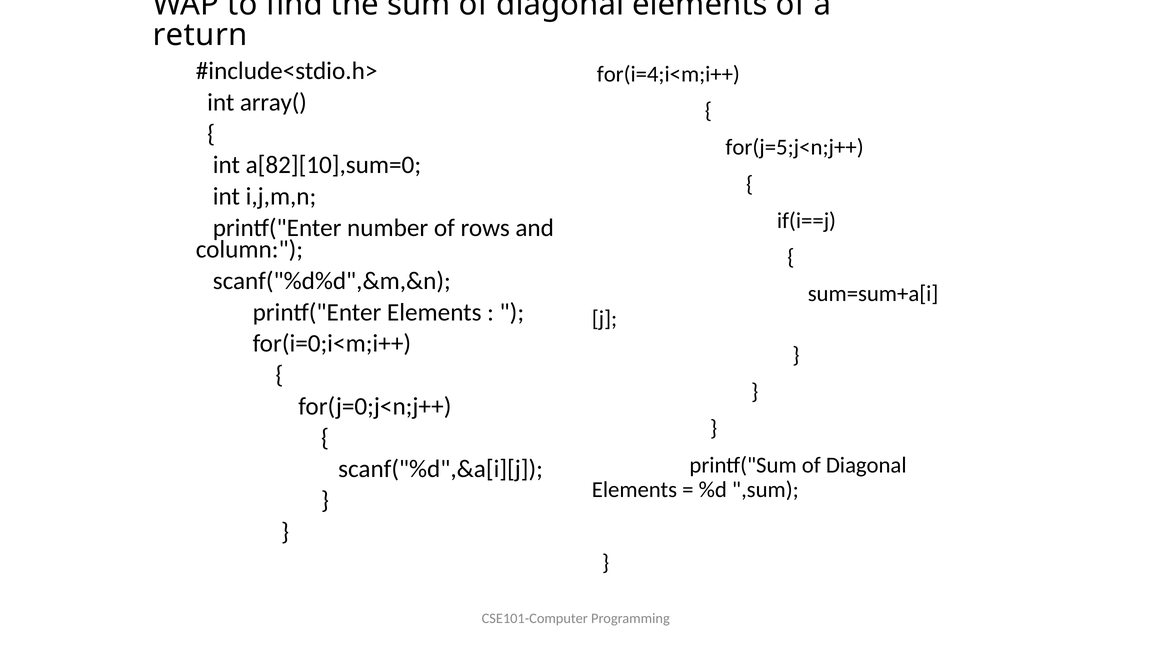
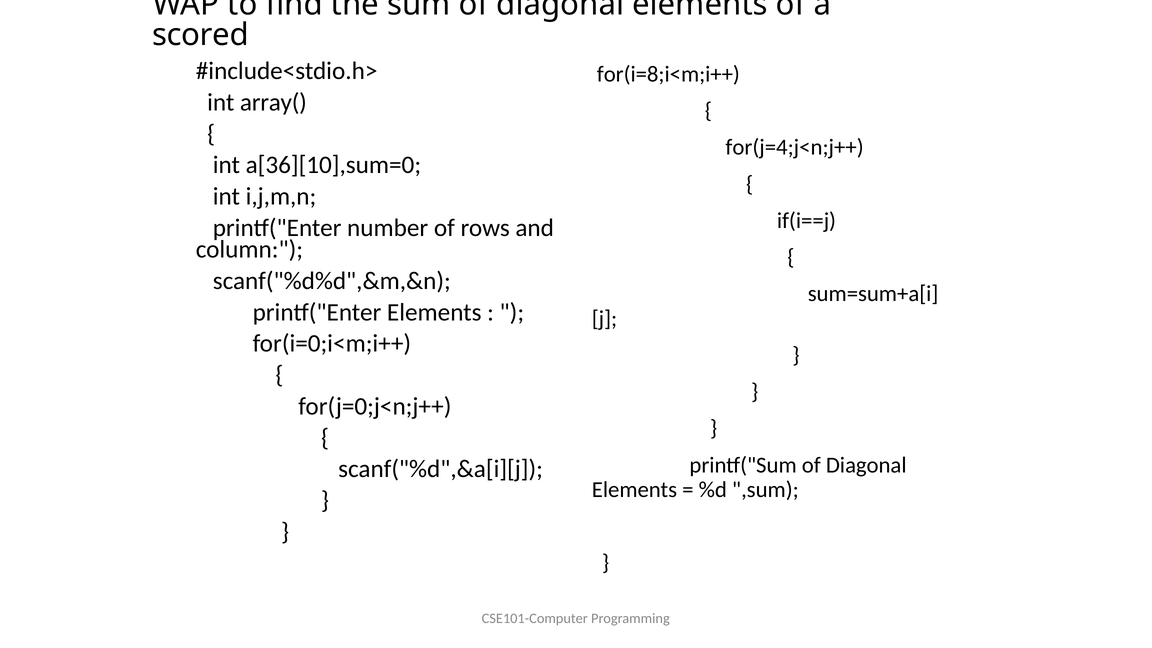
return: return -> scored (200, 35)
for(i=4;i<m;i++: for(i=4;i<m;i++ -> for(i=8;i<m;i++ (668, 74)
for(j=5;j<n;j++: for(j=5;j<n;j++ -> for(j=4;j<n;j++ (795, 147)
a[82][10],sum=0: a[82][10],sum=0 -> a[36][10],sum=0 (333, 165)
